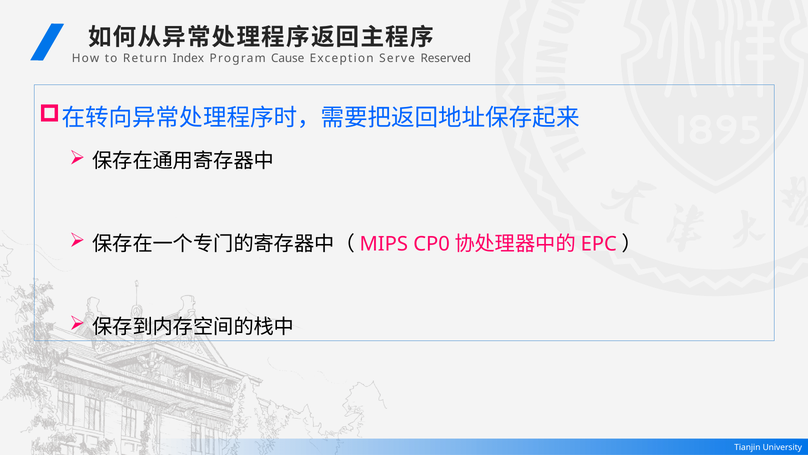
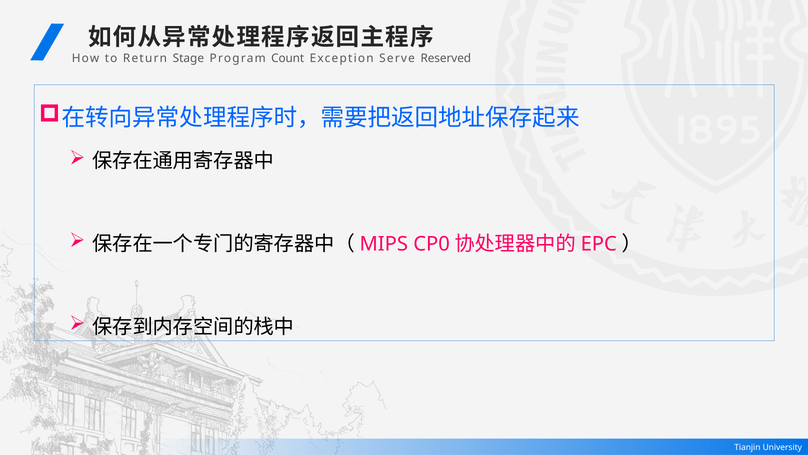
Index: Index -> Stage (188, 58)
Cause: Cause -> Count (288, 58)
